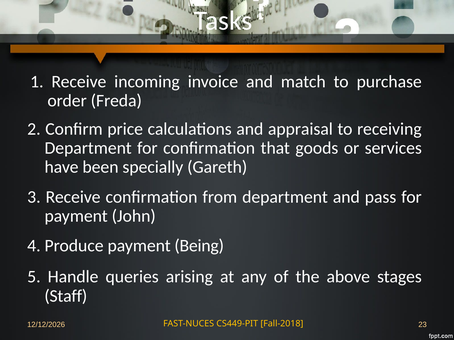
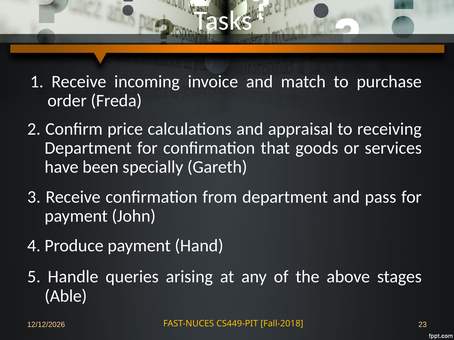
Being: Being -> Hand (199, 246)
Staff: Staff -> Able (66, 296)
